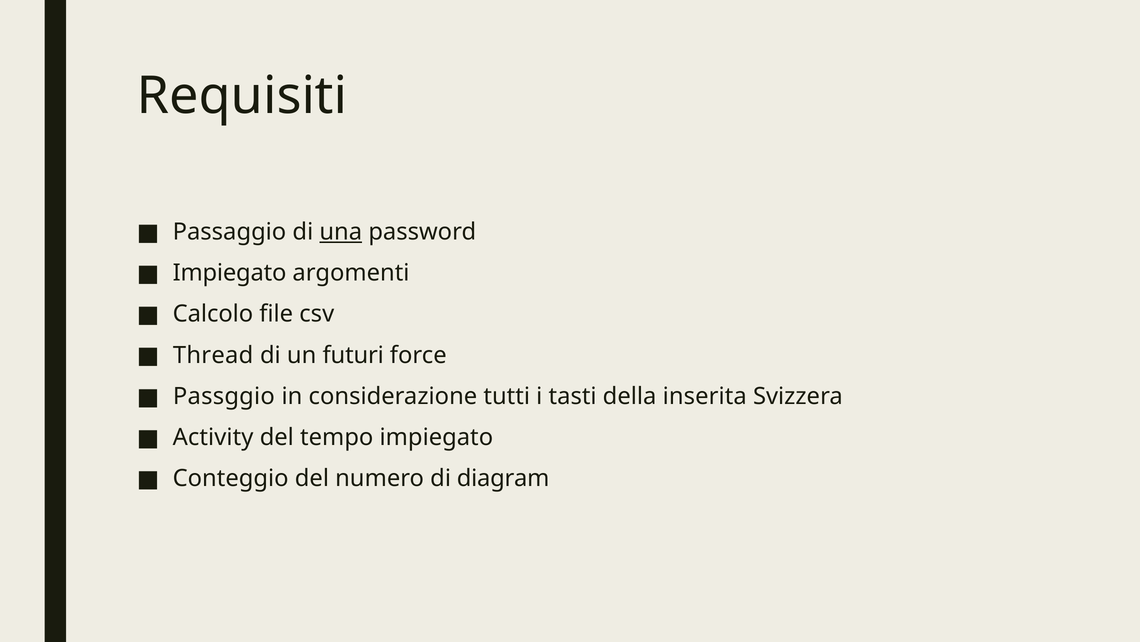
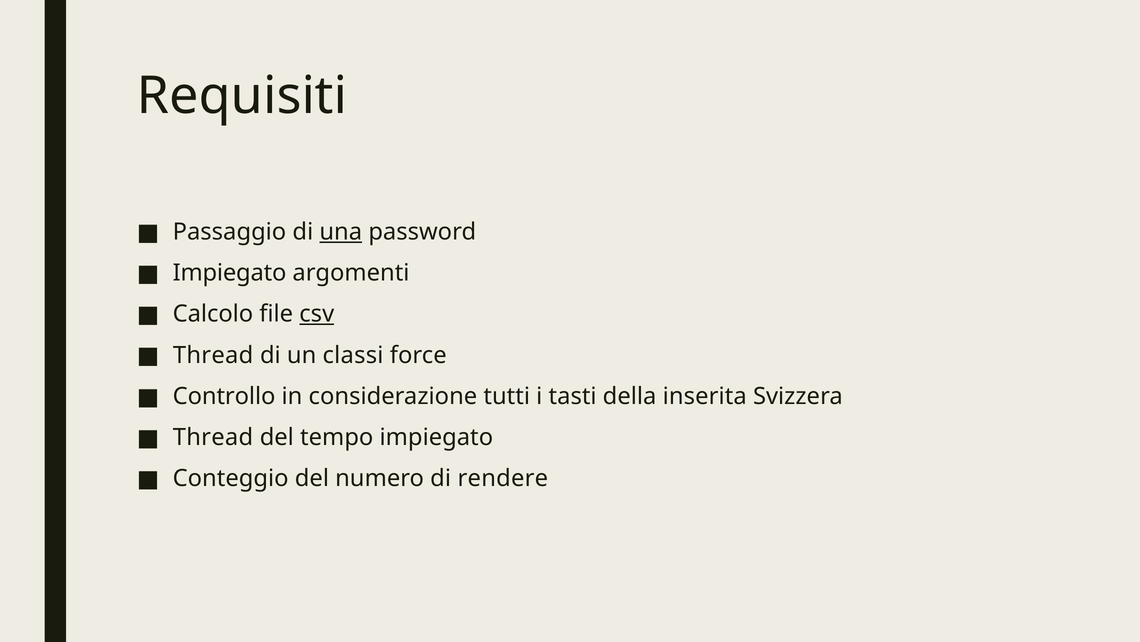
csv underline: none -> present (317, 314)
futuri: futuri -> classi (353, 355)
Passggio: Passggio -> Controllo (224, 396)
Activity: Activity -> Thread (213, 437)
diagram: diagram -> rendere (503, 478)
